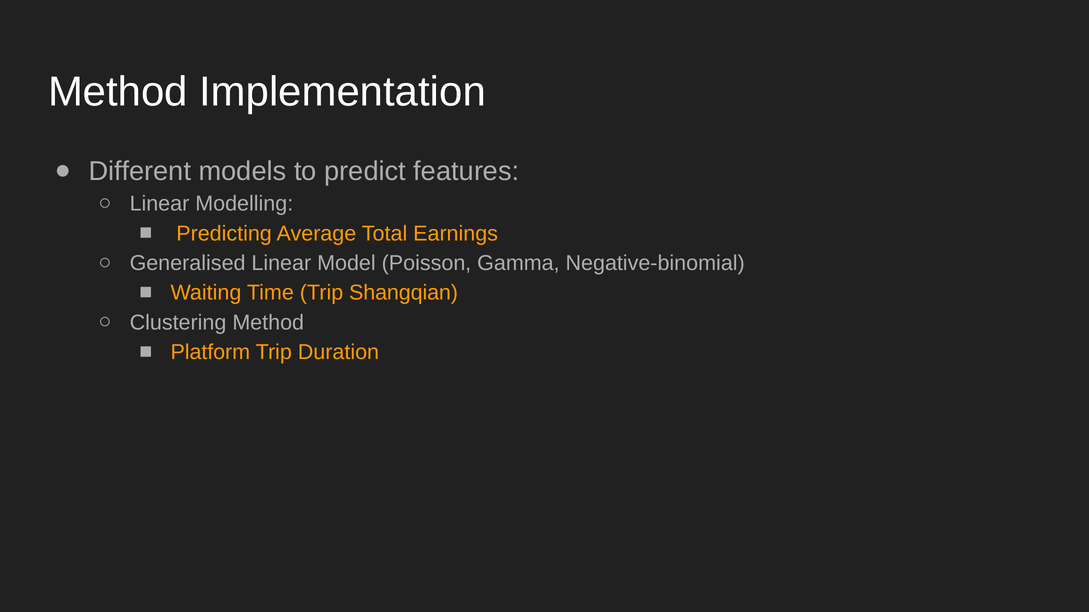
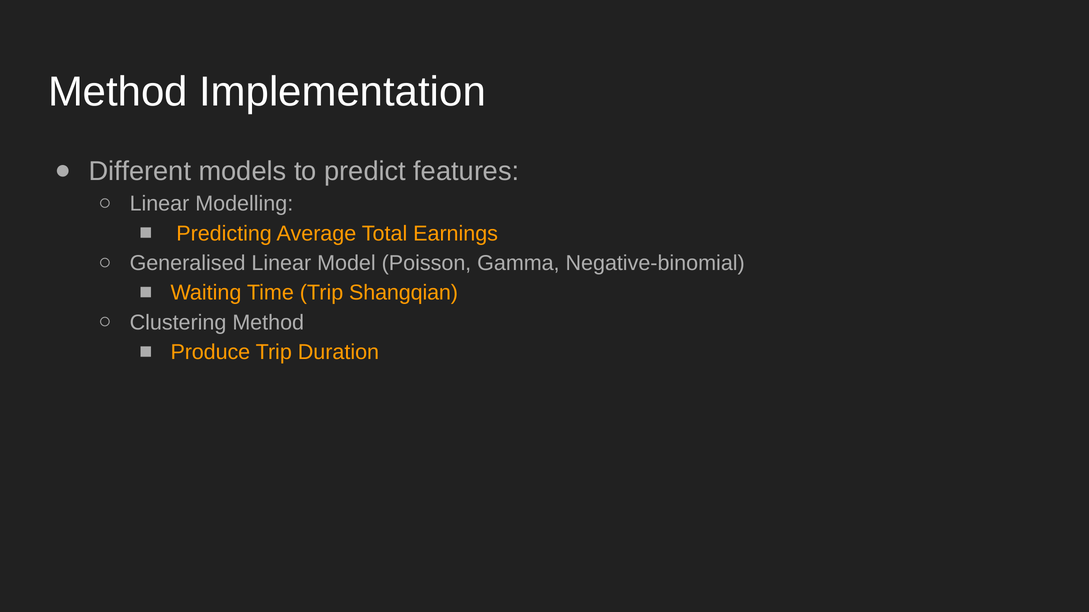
Platform: Platform -> Produce (210, 353)
